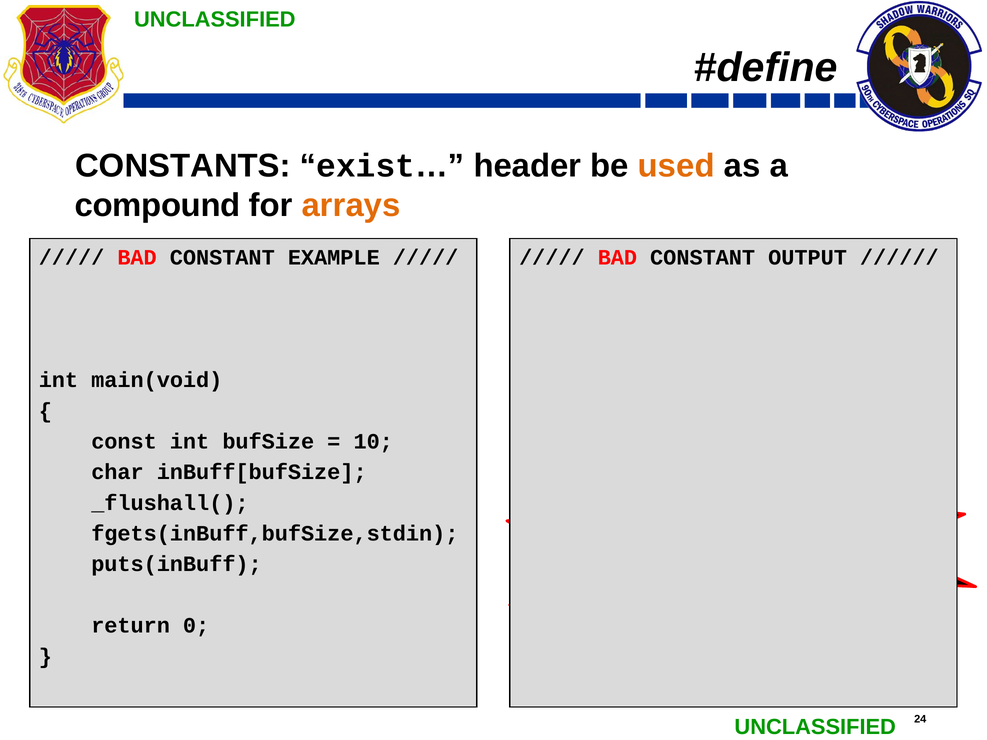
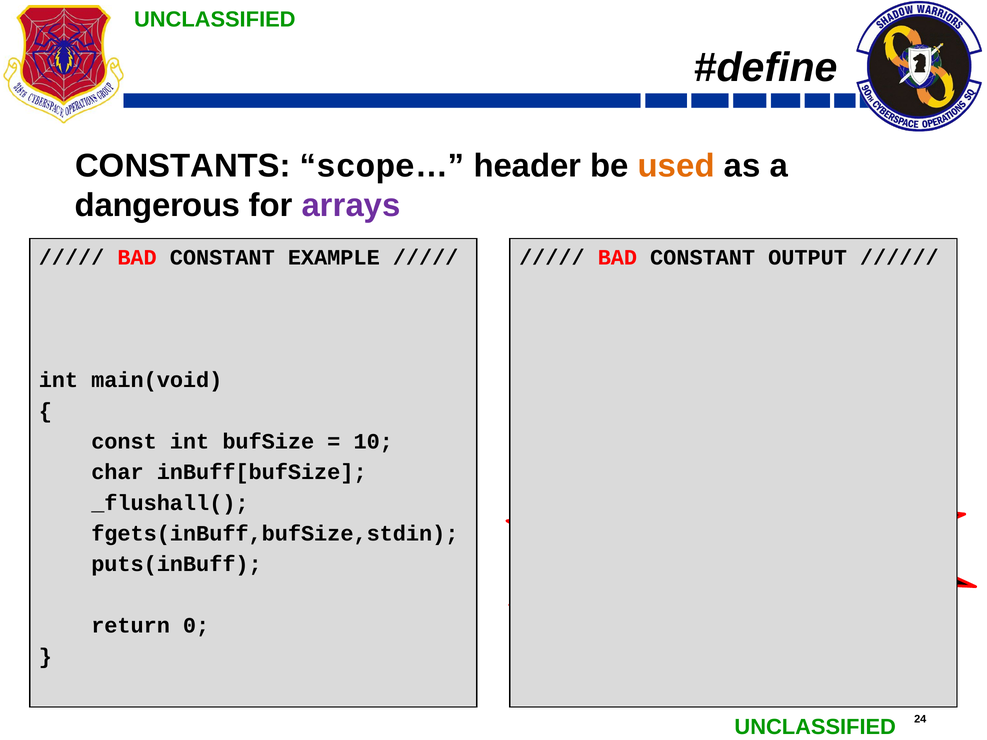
exist: exist -> scope (366, 166)
compound: compound -> dangerous (158, 206)
arrays colour: orange -> purple (351, 206)
